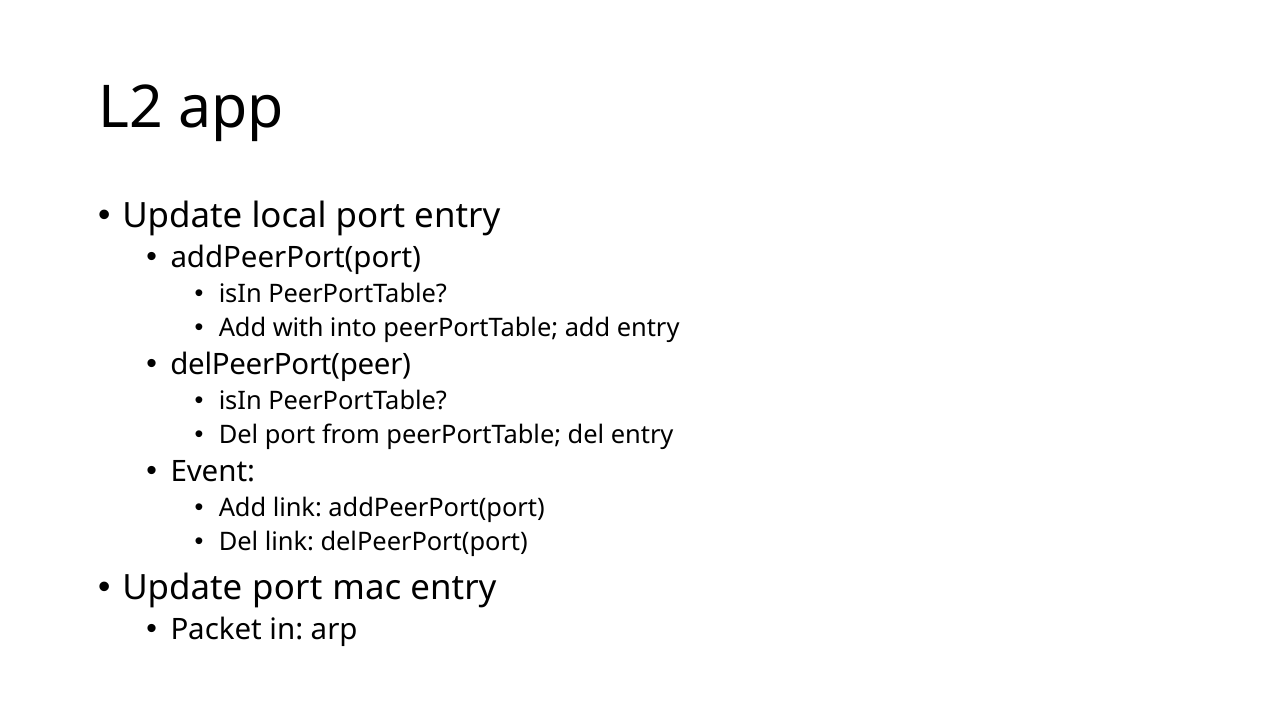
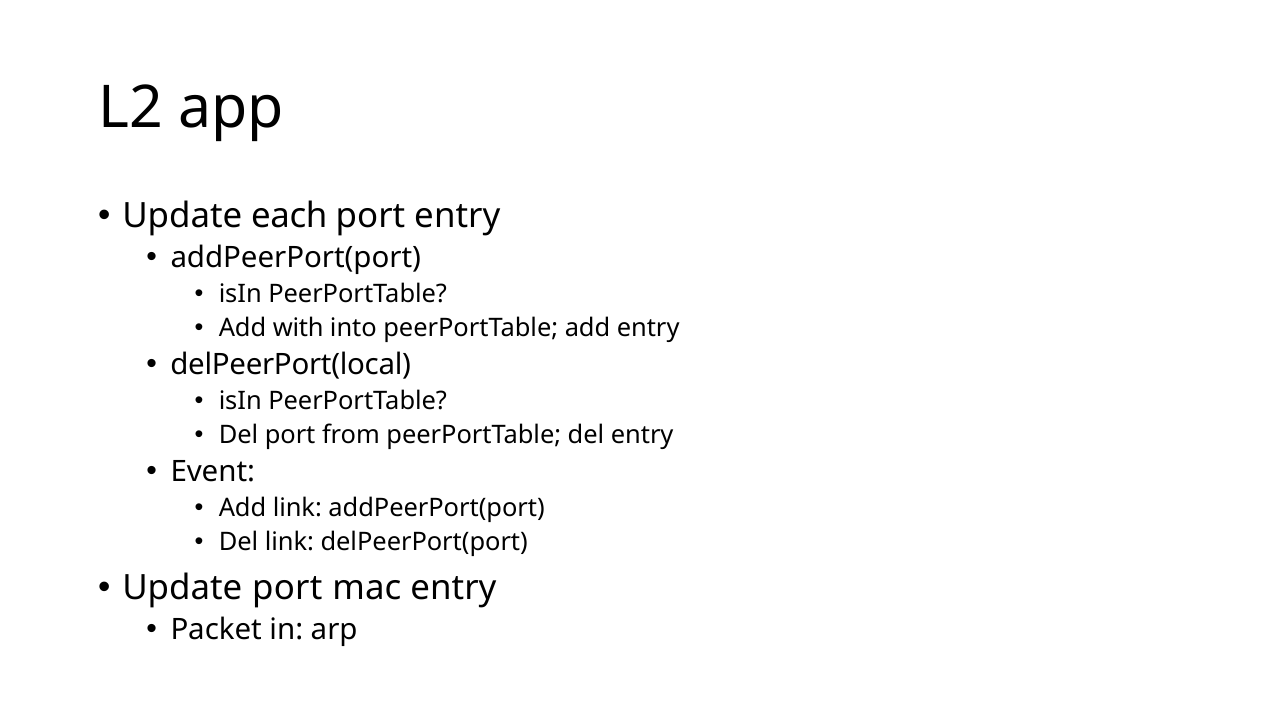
local: local -> each (289, 216)
delPeerPort(peer: delPeerPort(peer -> delPeerPort(local (291, 365)
